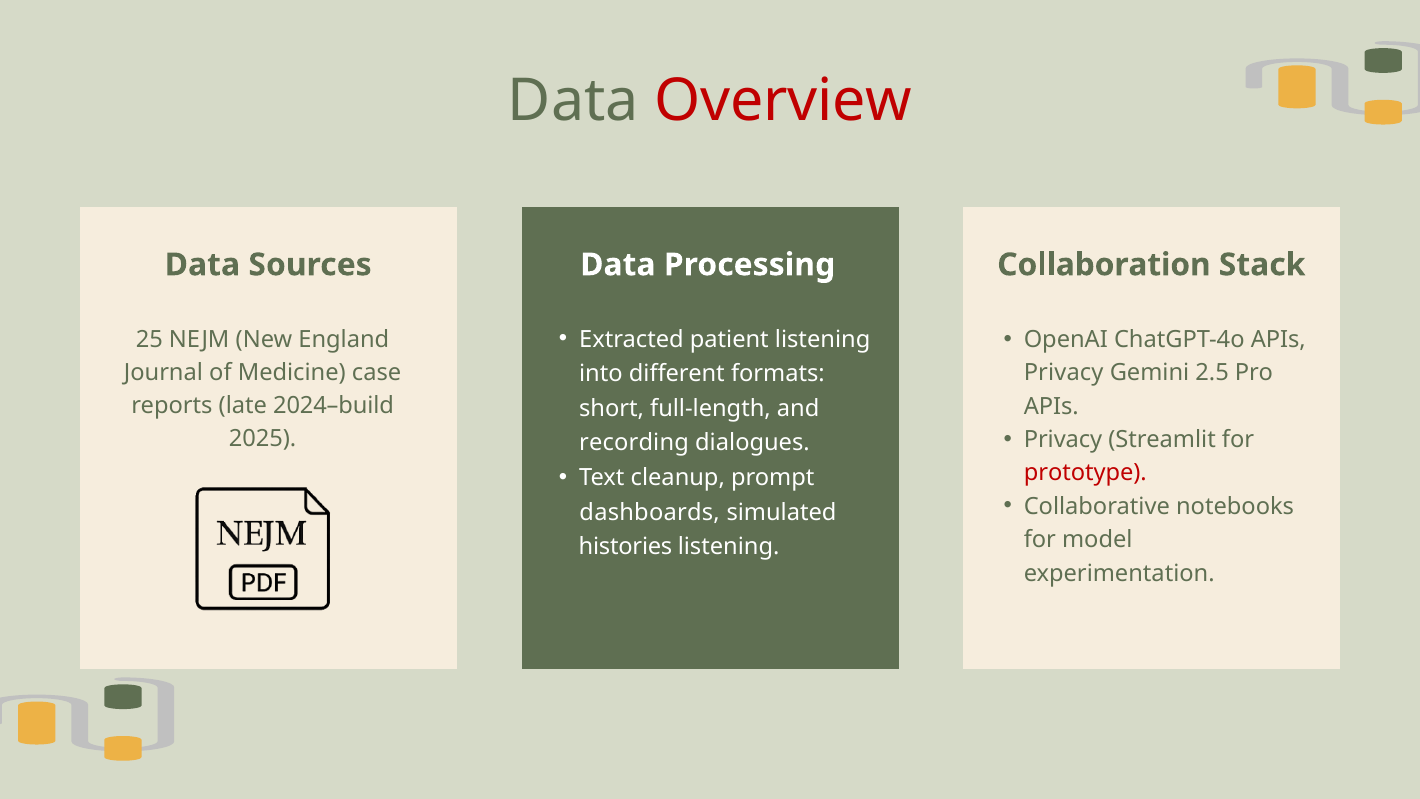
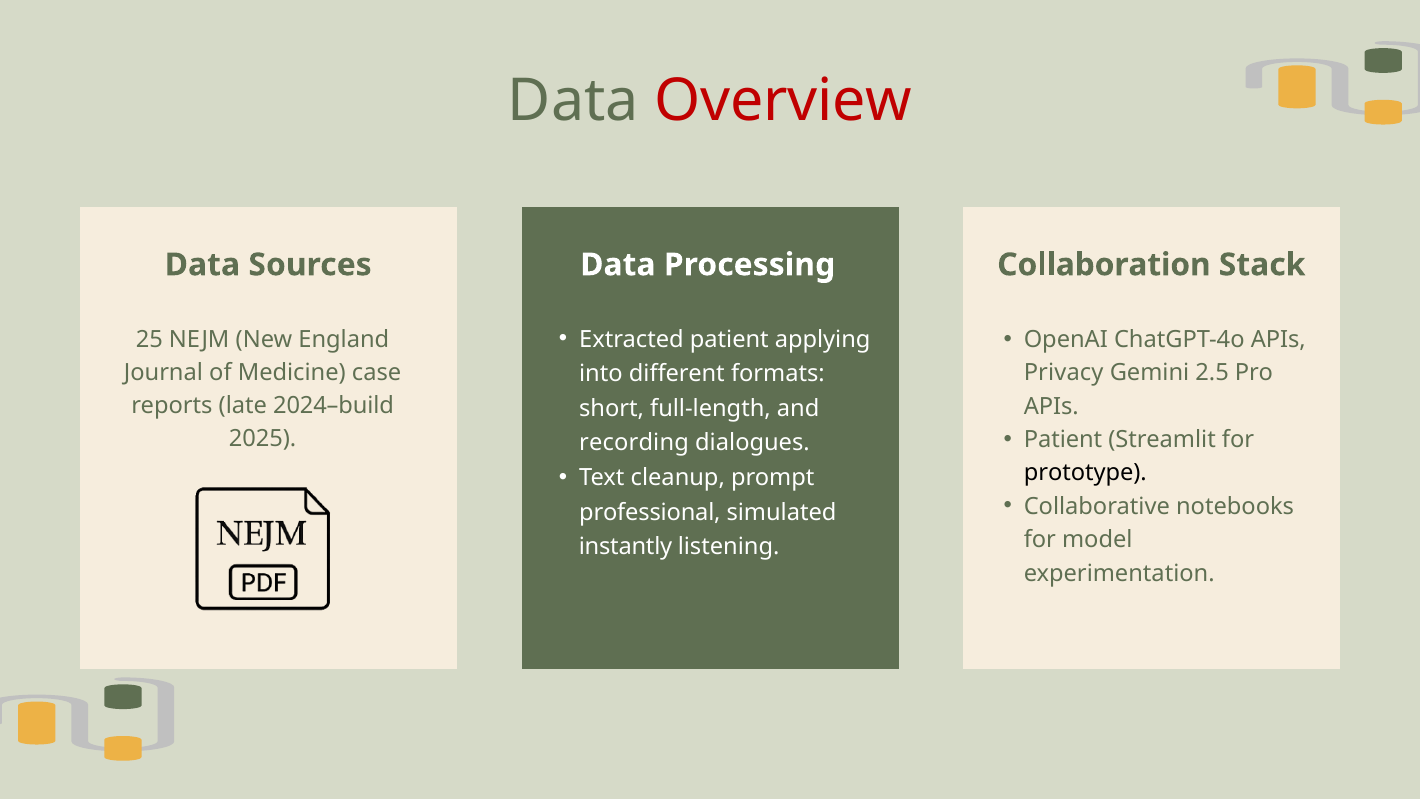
patient listening: listening -> applying (823, 339)
Privacy: Privacy -> Patient (1063, 440)
prototype colour: red -> black (1085, 473)
dashboards: dashboards -> professional (650, 512)
histories: histories -> instantly (626, 547)
